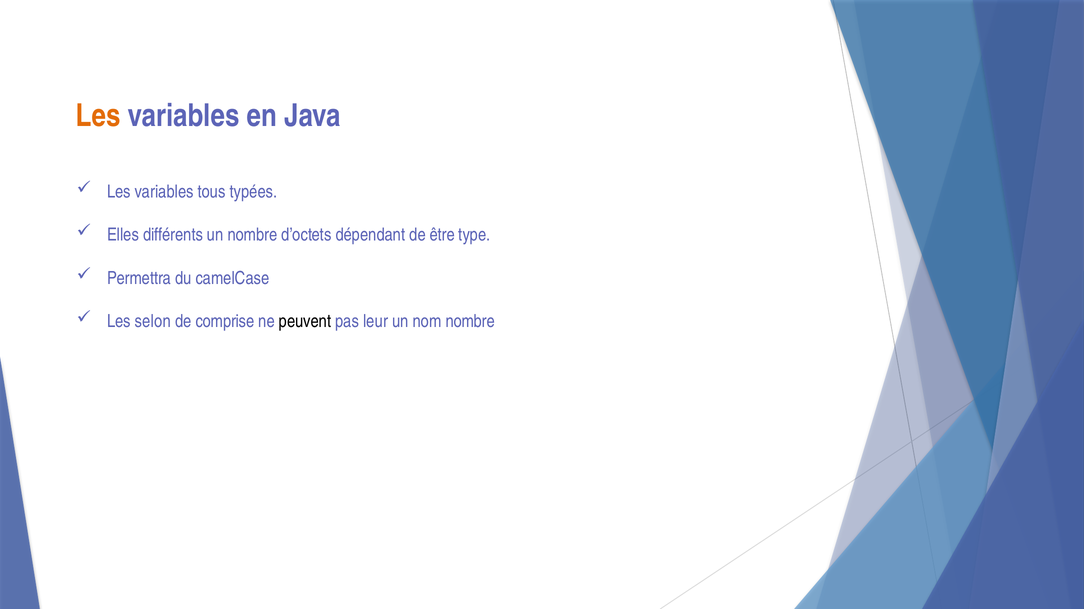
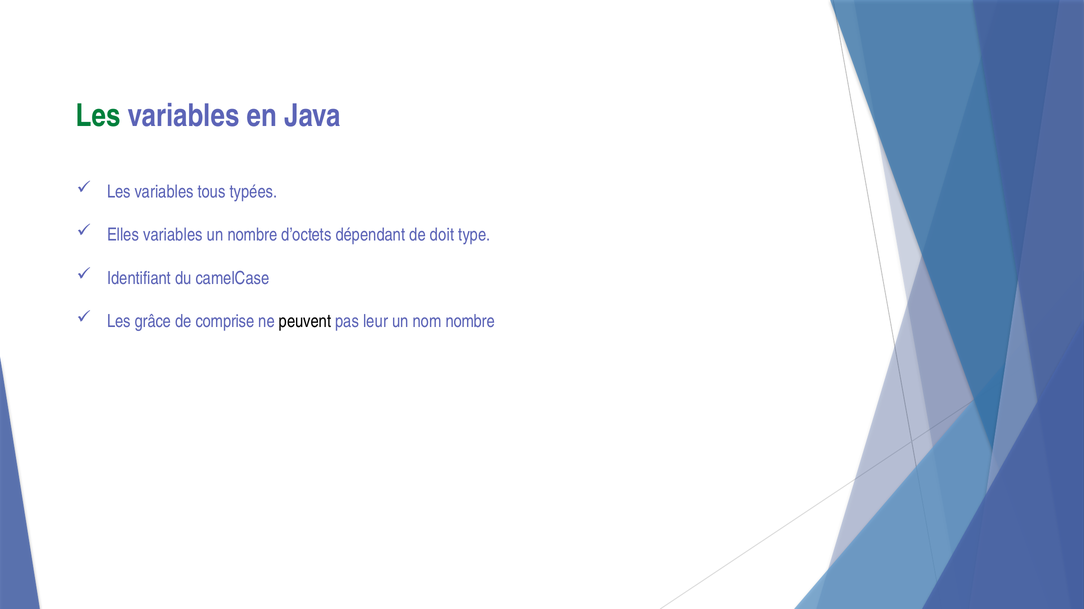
Les colour: orange -> green (98, 116)
Elles différents: différents -> variables (173, 235)
être: être -> doit (442, 235)
Permettra: Permettra -> Identifiant (139, 278)
selon: selon -> grâce (153, 322)
